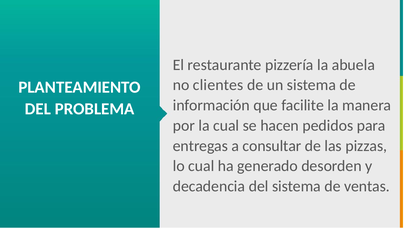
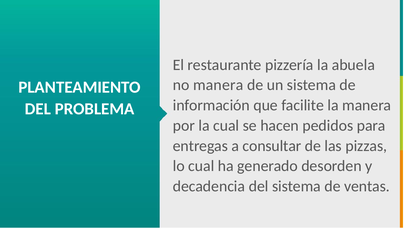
no clientes: clientes -> manera (218, 85)
